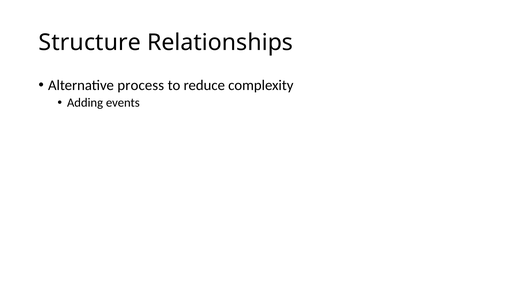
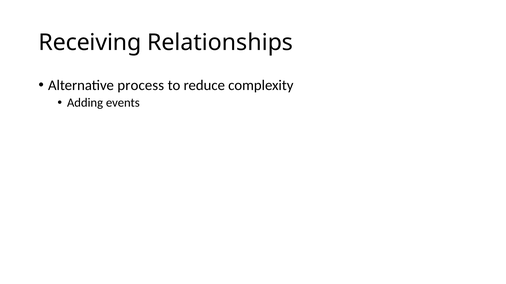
Structure: Structure -> Receiving (90, 43)
